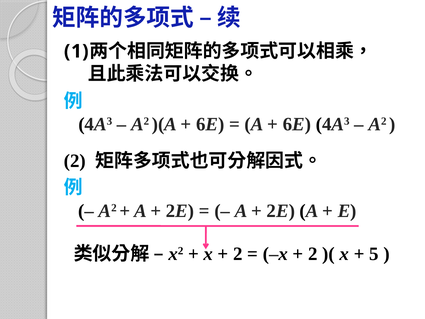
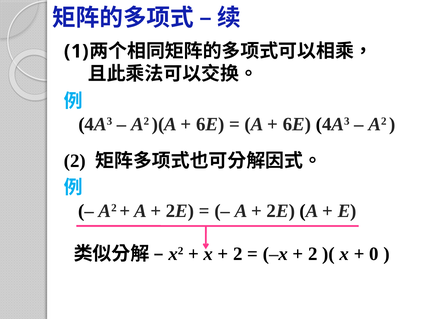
5: 5 -> 0 (374, 254)
